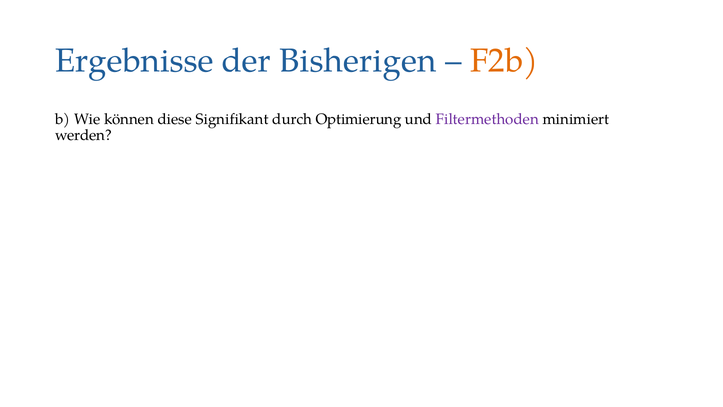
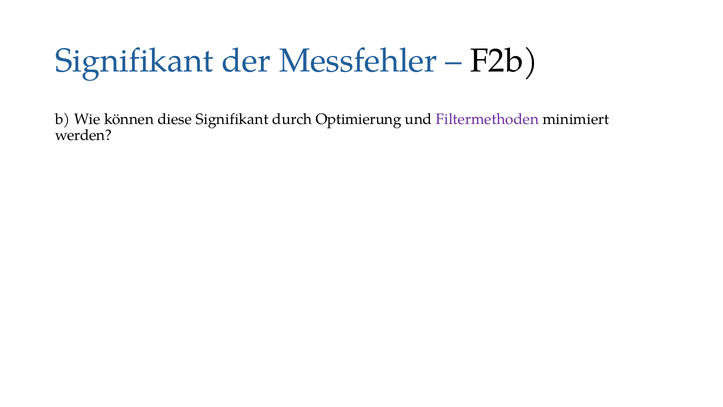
Ergebnisse: Ergebnisse -> Signifikant (134, 61)
Bisherigen: Bisherigen -> Messfehler (358, 61)
F2b colour: orange -> black (504, 61)
